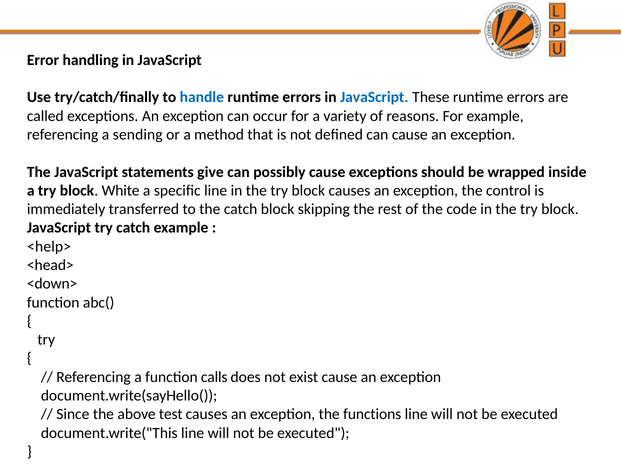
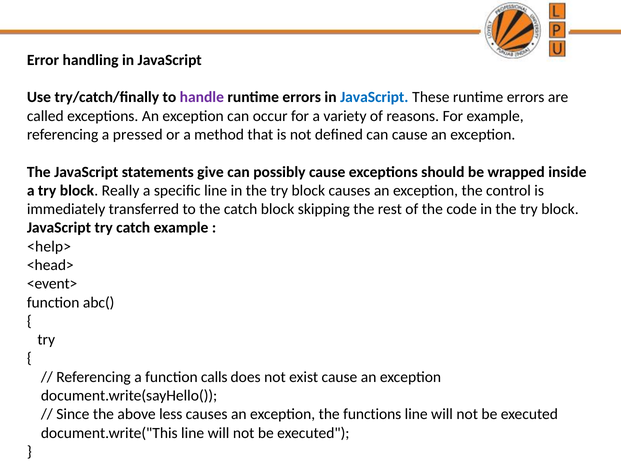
handle colour: blue -> purple (202, 97)
sending: sending -> pressed (138, 135)
White: White -> Really (121, 190)
<down>: <down> -> <event> (52, 284)
test: test -> less (171, 414)
